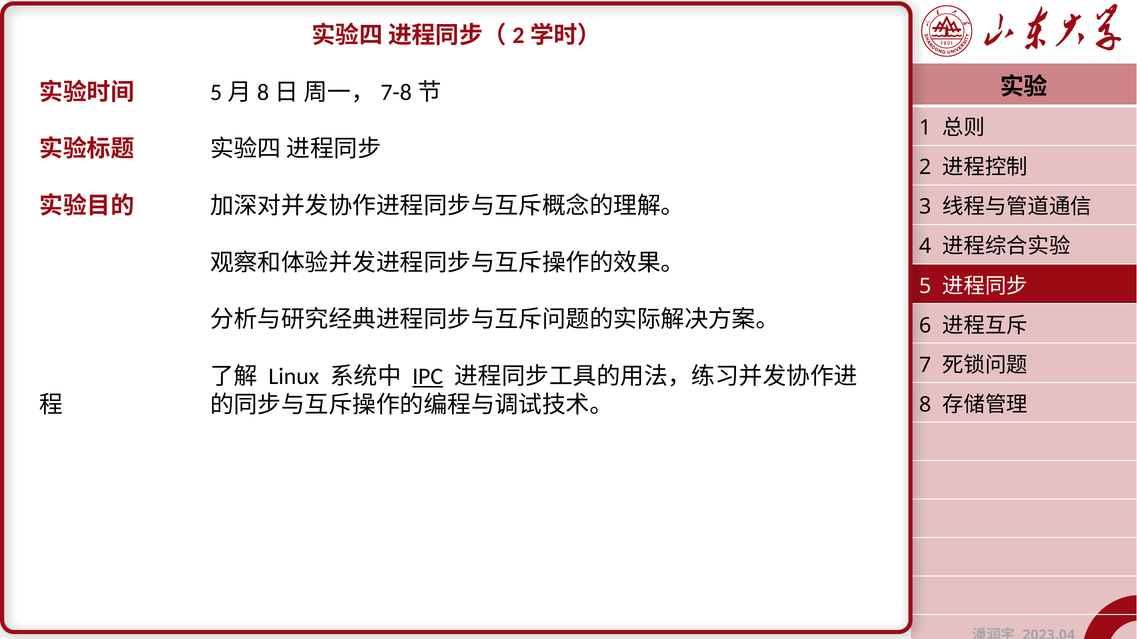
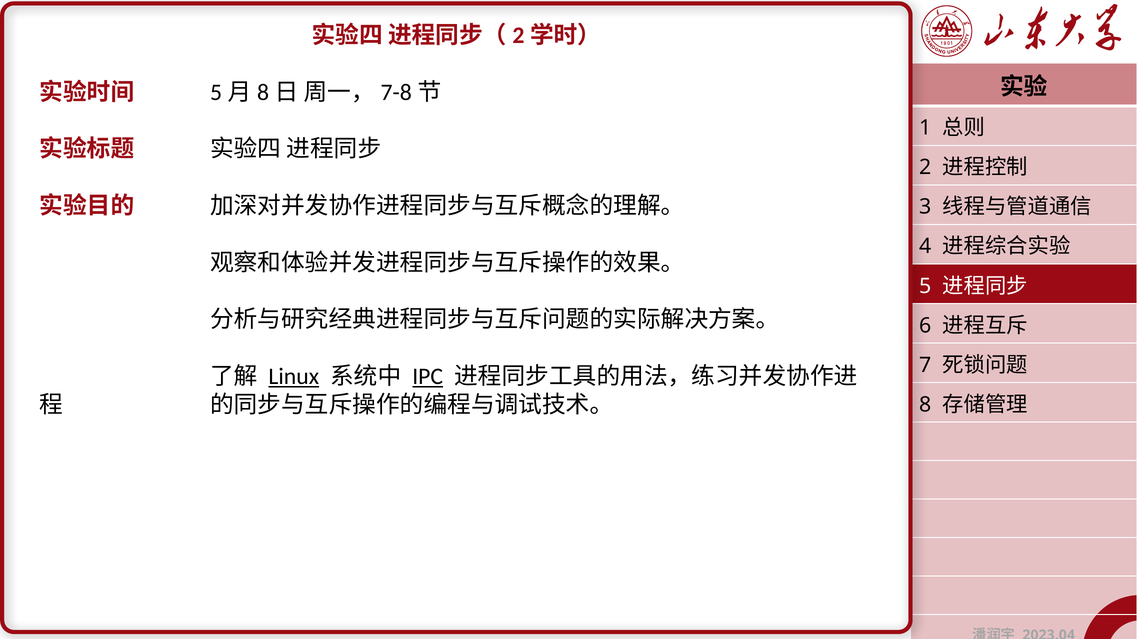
Linux underline: none -> present (294, 377)
